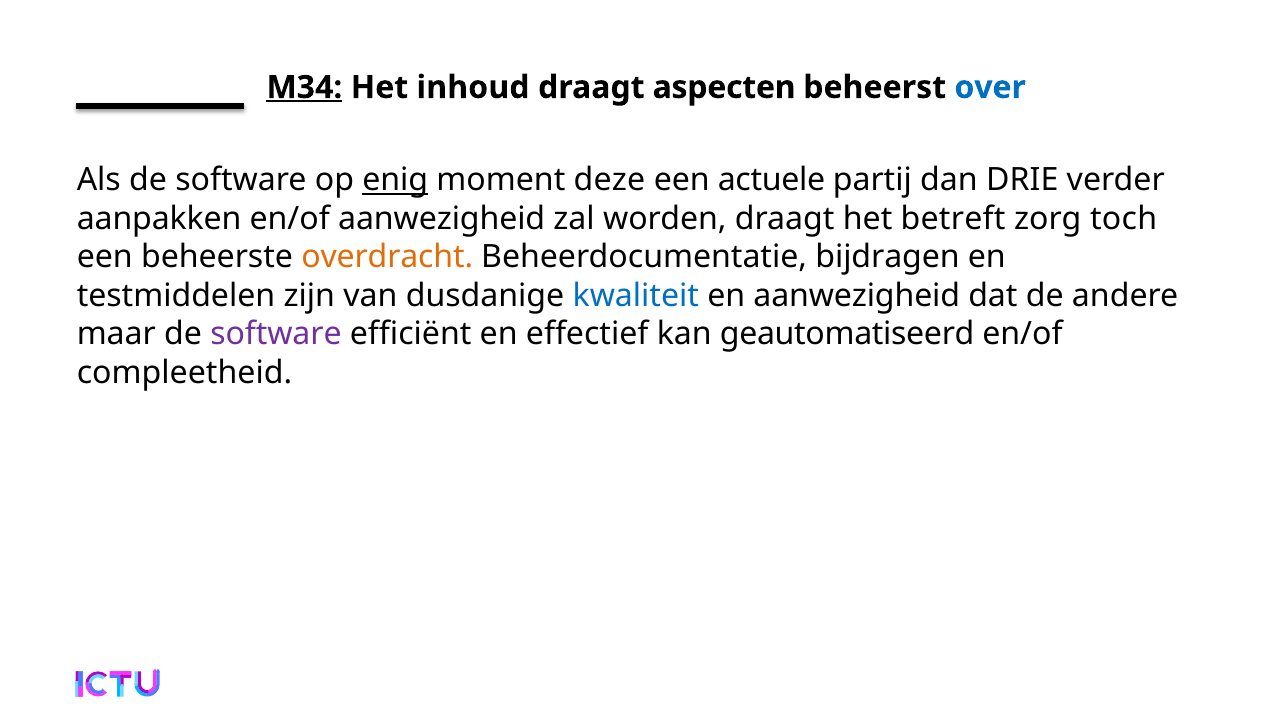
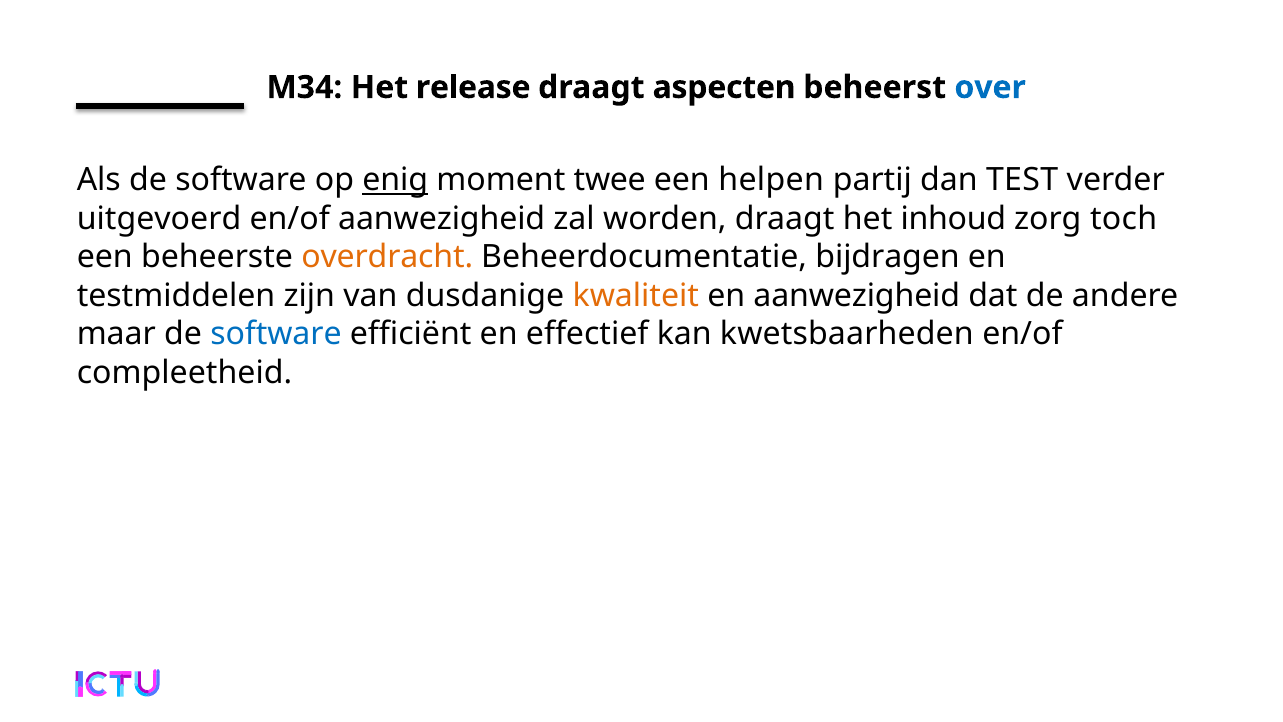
M34 underline: present -> none (304, 87)
inhoud: inhoud -> release (473, 87)
deze: deze -> twee (610, 180)
actuele: actuele -> helpen (771, 180)
DRIE: DRIE -> TEST (1022, 180)
aanpakken: aanpakken -> uitgevoerd (159, 219)
betreft: betreft -> inhoud (953, 219)
kwaliteit colour: blue -> orange (636, 296)
software colour: purple -> blue (276, 334)
geautomatiseerd: geautomatiseerd -> kwetsbaarheden (847, 334)
